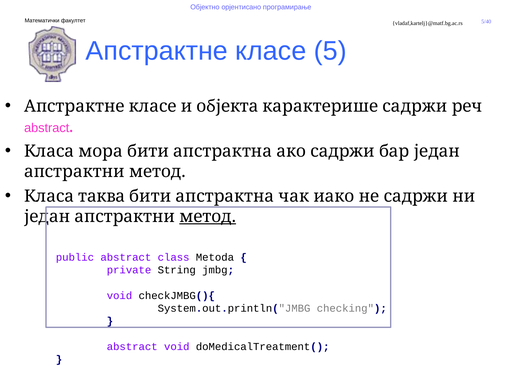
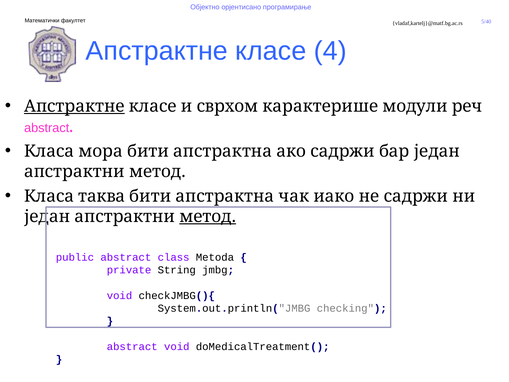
5: 5 -> 4 (330, 51)
Апстрактне underline: none -> present (74, 106)
објекта: објекта -> сврхом (227, 106)
карактерише садржи: садржи -> модули (415, 106)
